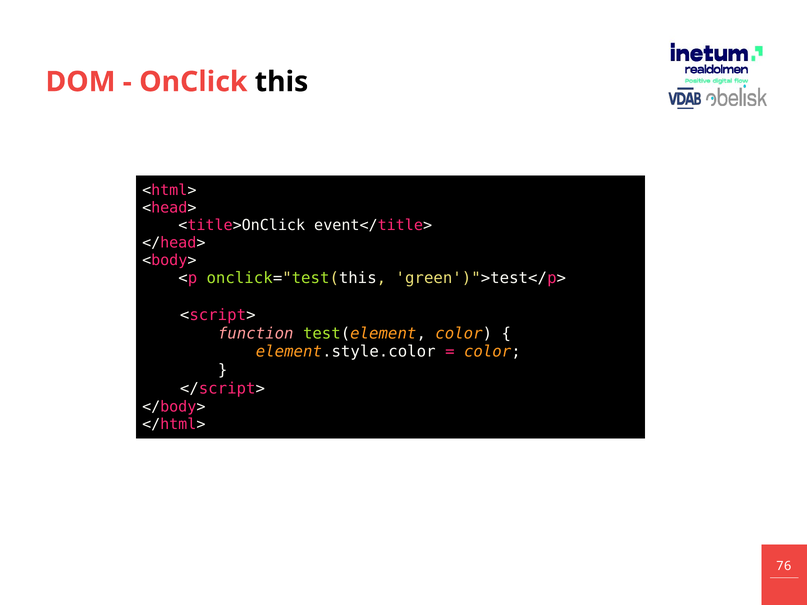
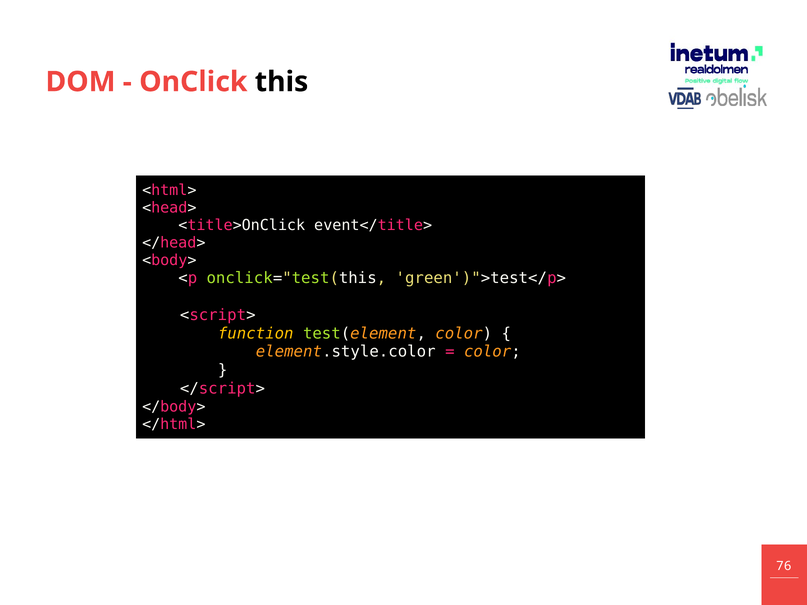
function colour: pink -> yellow (256, 334)
